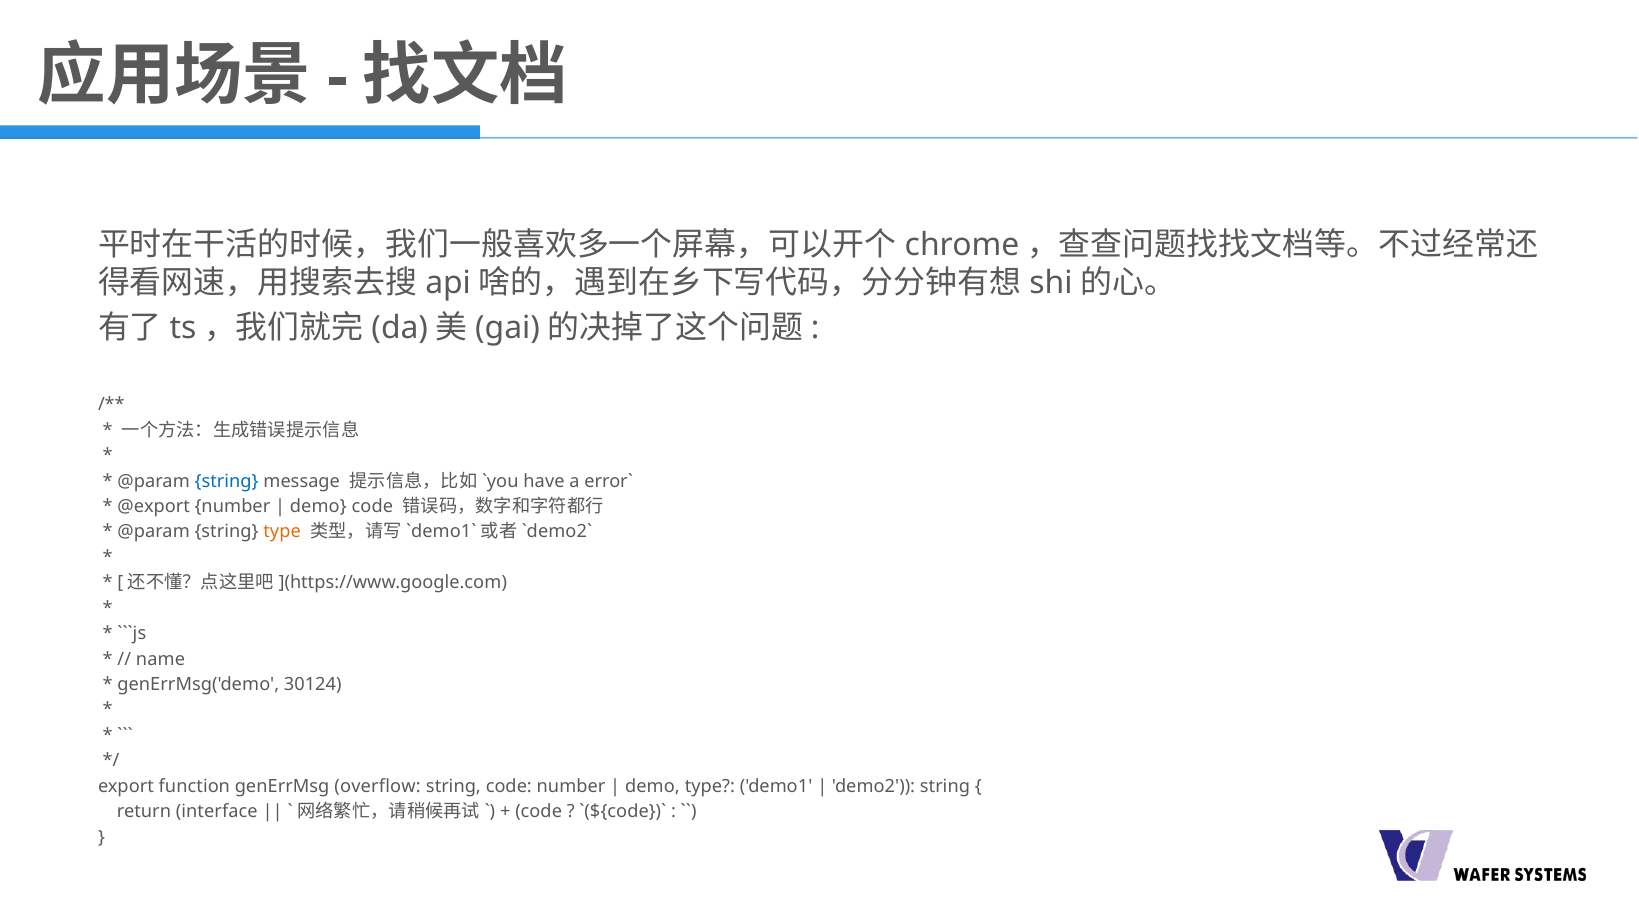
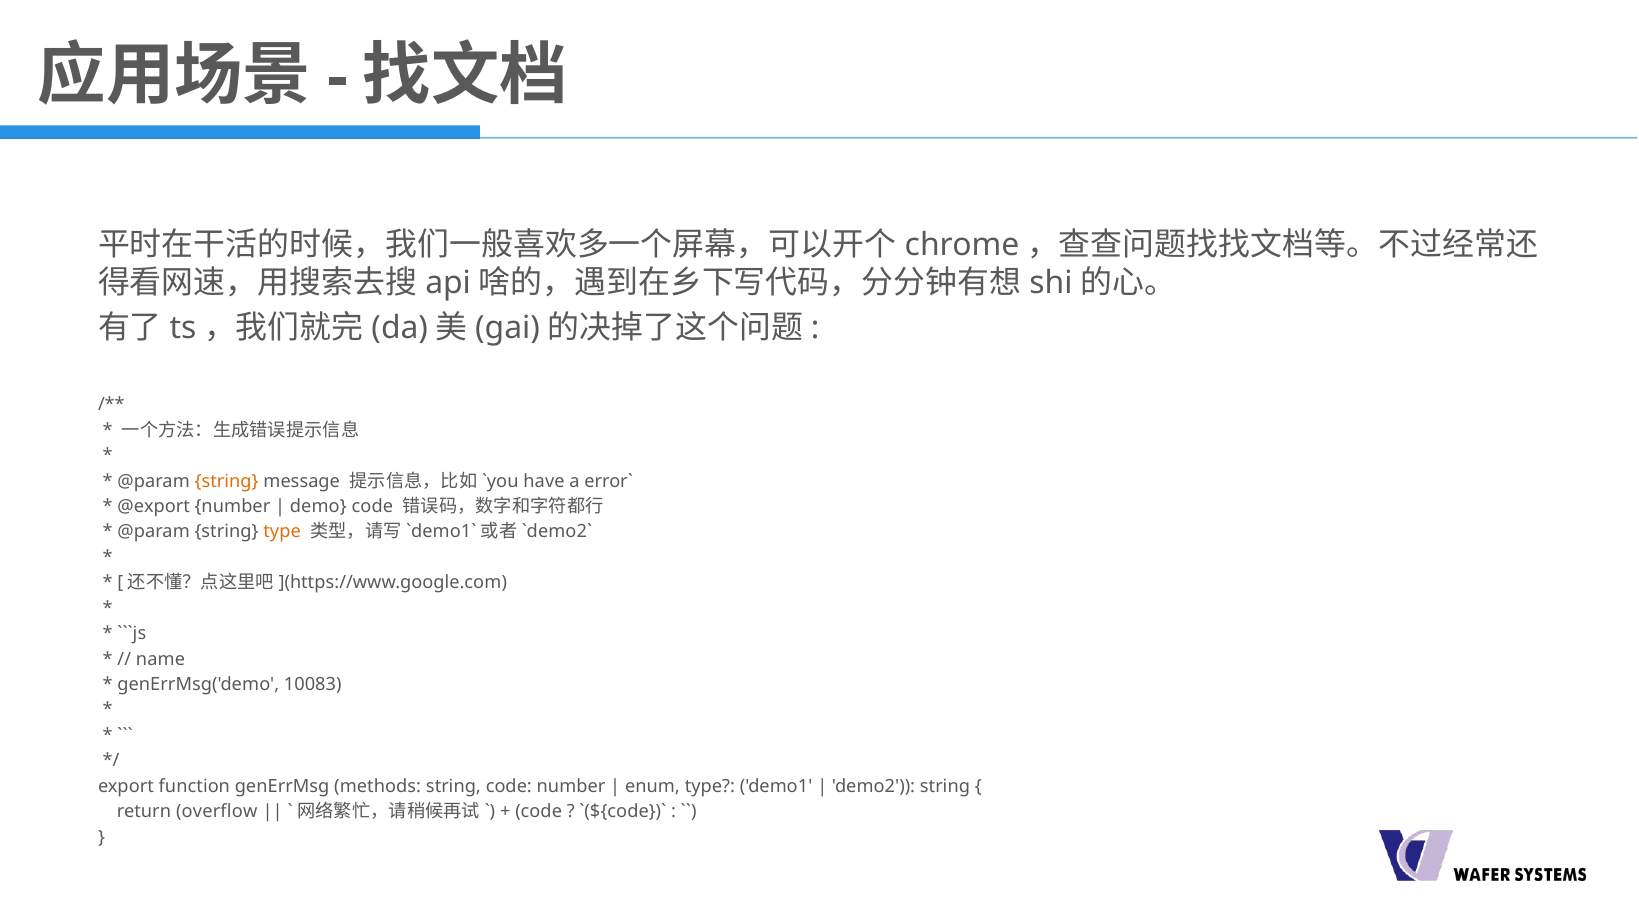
string colour: blue -> orange (227, 481)
30124: 30124 -> 10083 (313, 685)
overflow: overflow -> methods (378, 786)
demo: demo -> enum (652, 786)
interface: interface -> overflow (217, 812)
